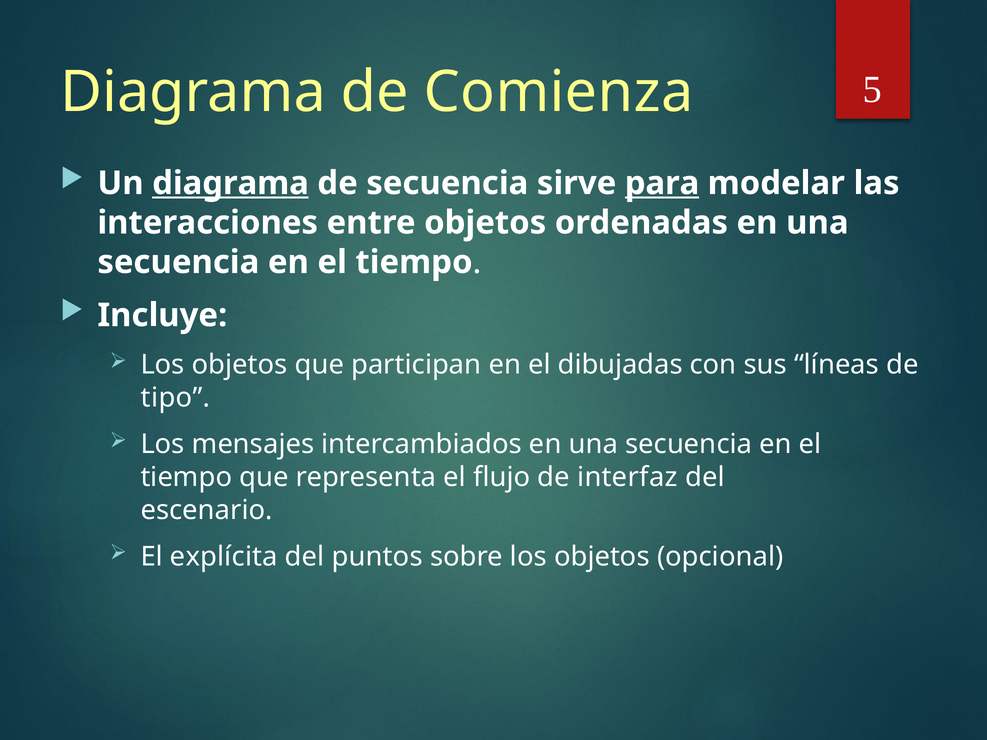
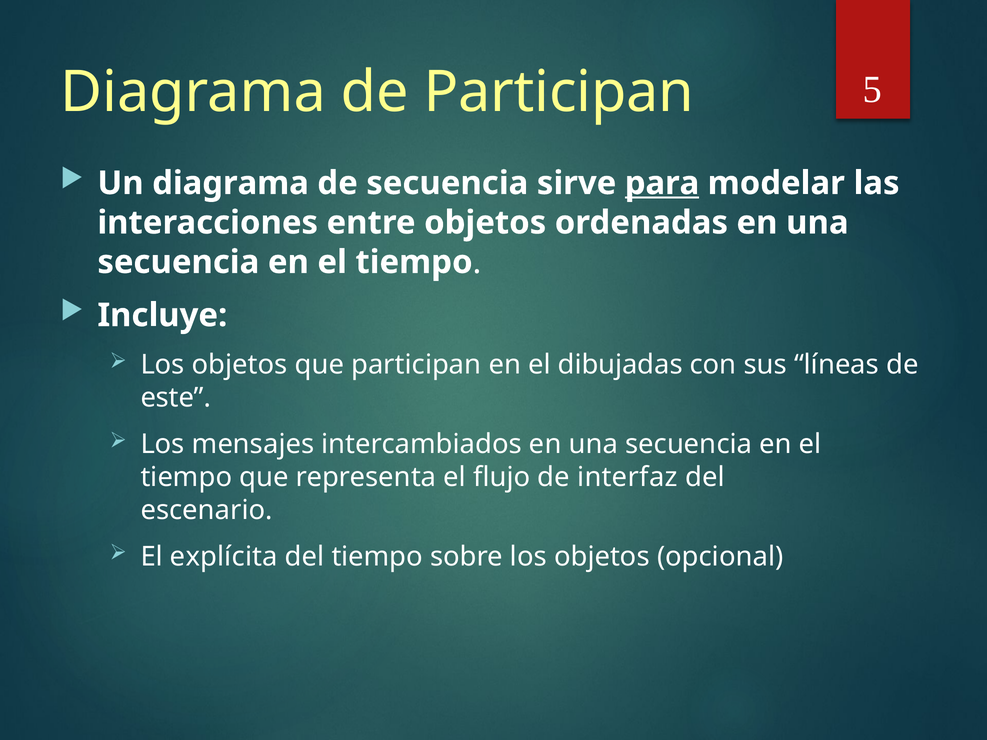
de Comienza: Comienza -> Participan (559, 92)
diagrama underline: present -> none (231, 183)
tipo: tipo -> este (176, 398)
del puntos: puntos -> tiempo (377, 557)
